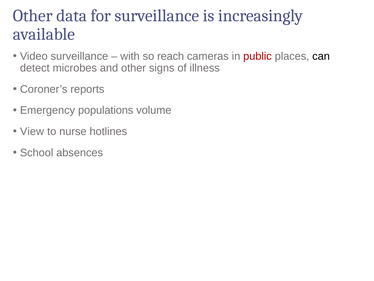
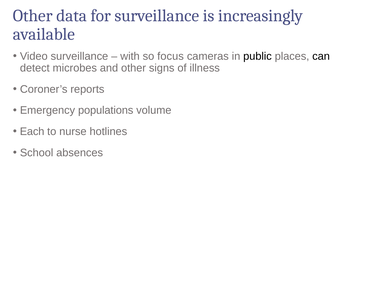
reach: reach -> focus (171, 56)
public colour: red -> black (257, 56)
View: View -> Each (32, 131)
